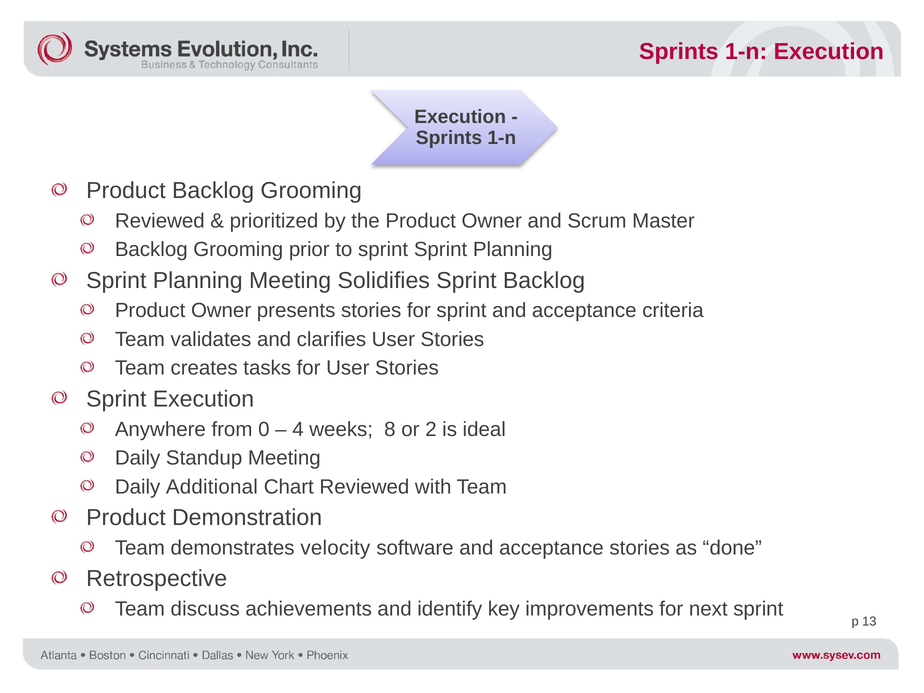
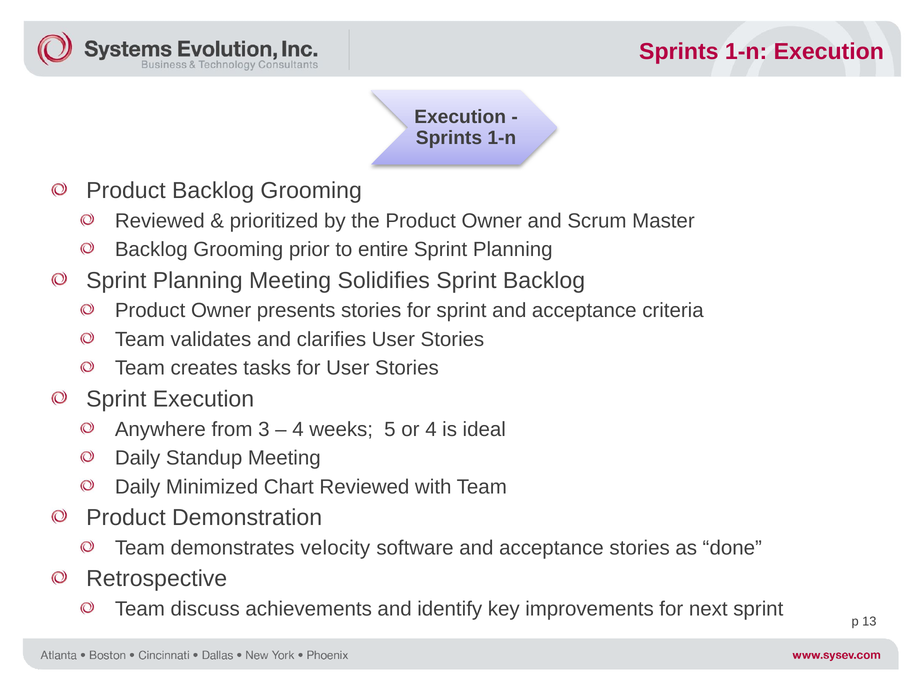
to sprint: sprint -> entire (383, 250)
0: 0 -> 3 (264, 429)
8: 8 -> 5 (390, 429)
or 2: 2 -> 4 (431, 429)
Additional: Additional -> Minimized (212, 487)
